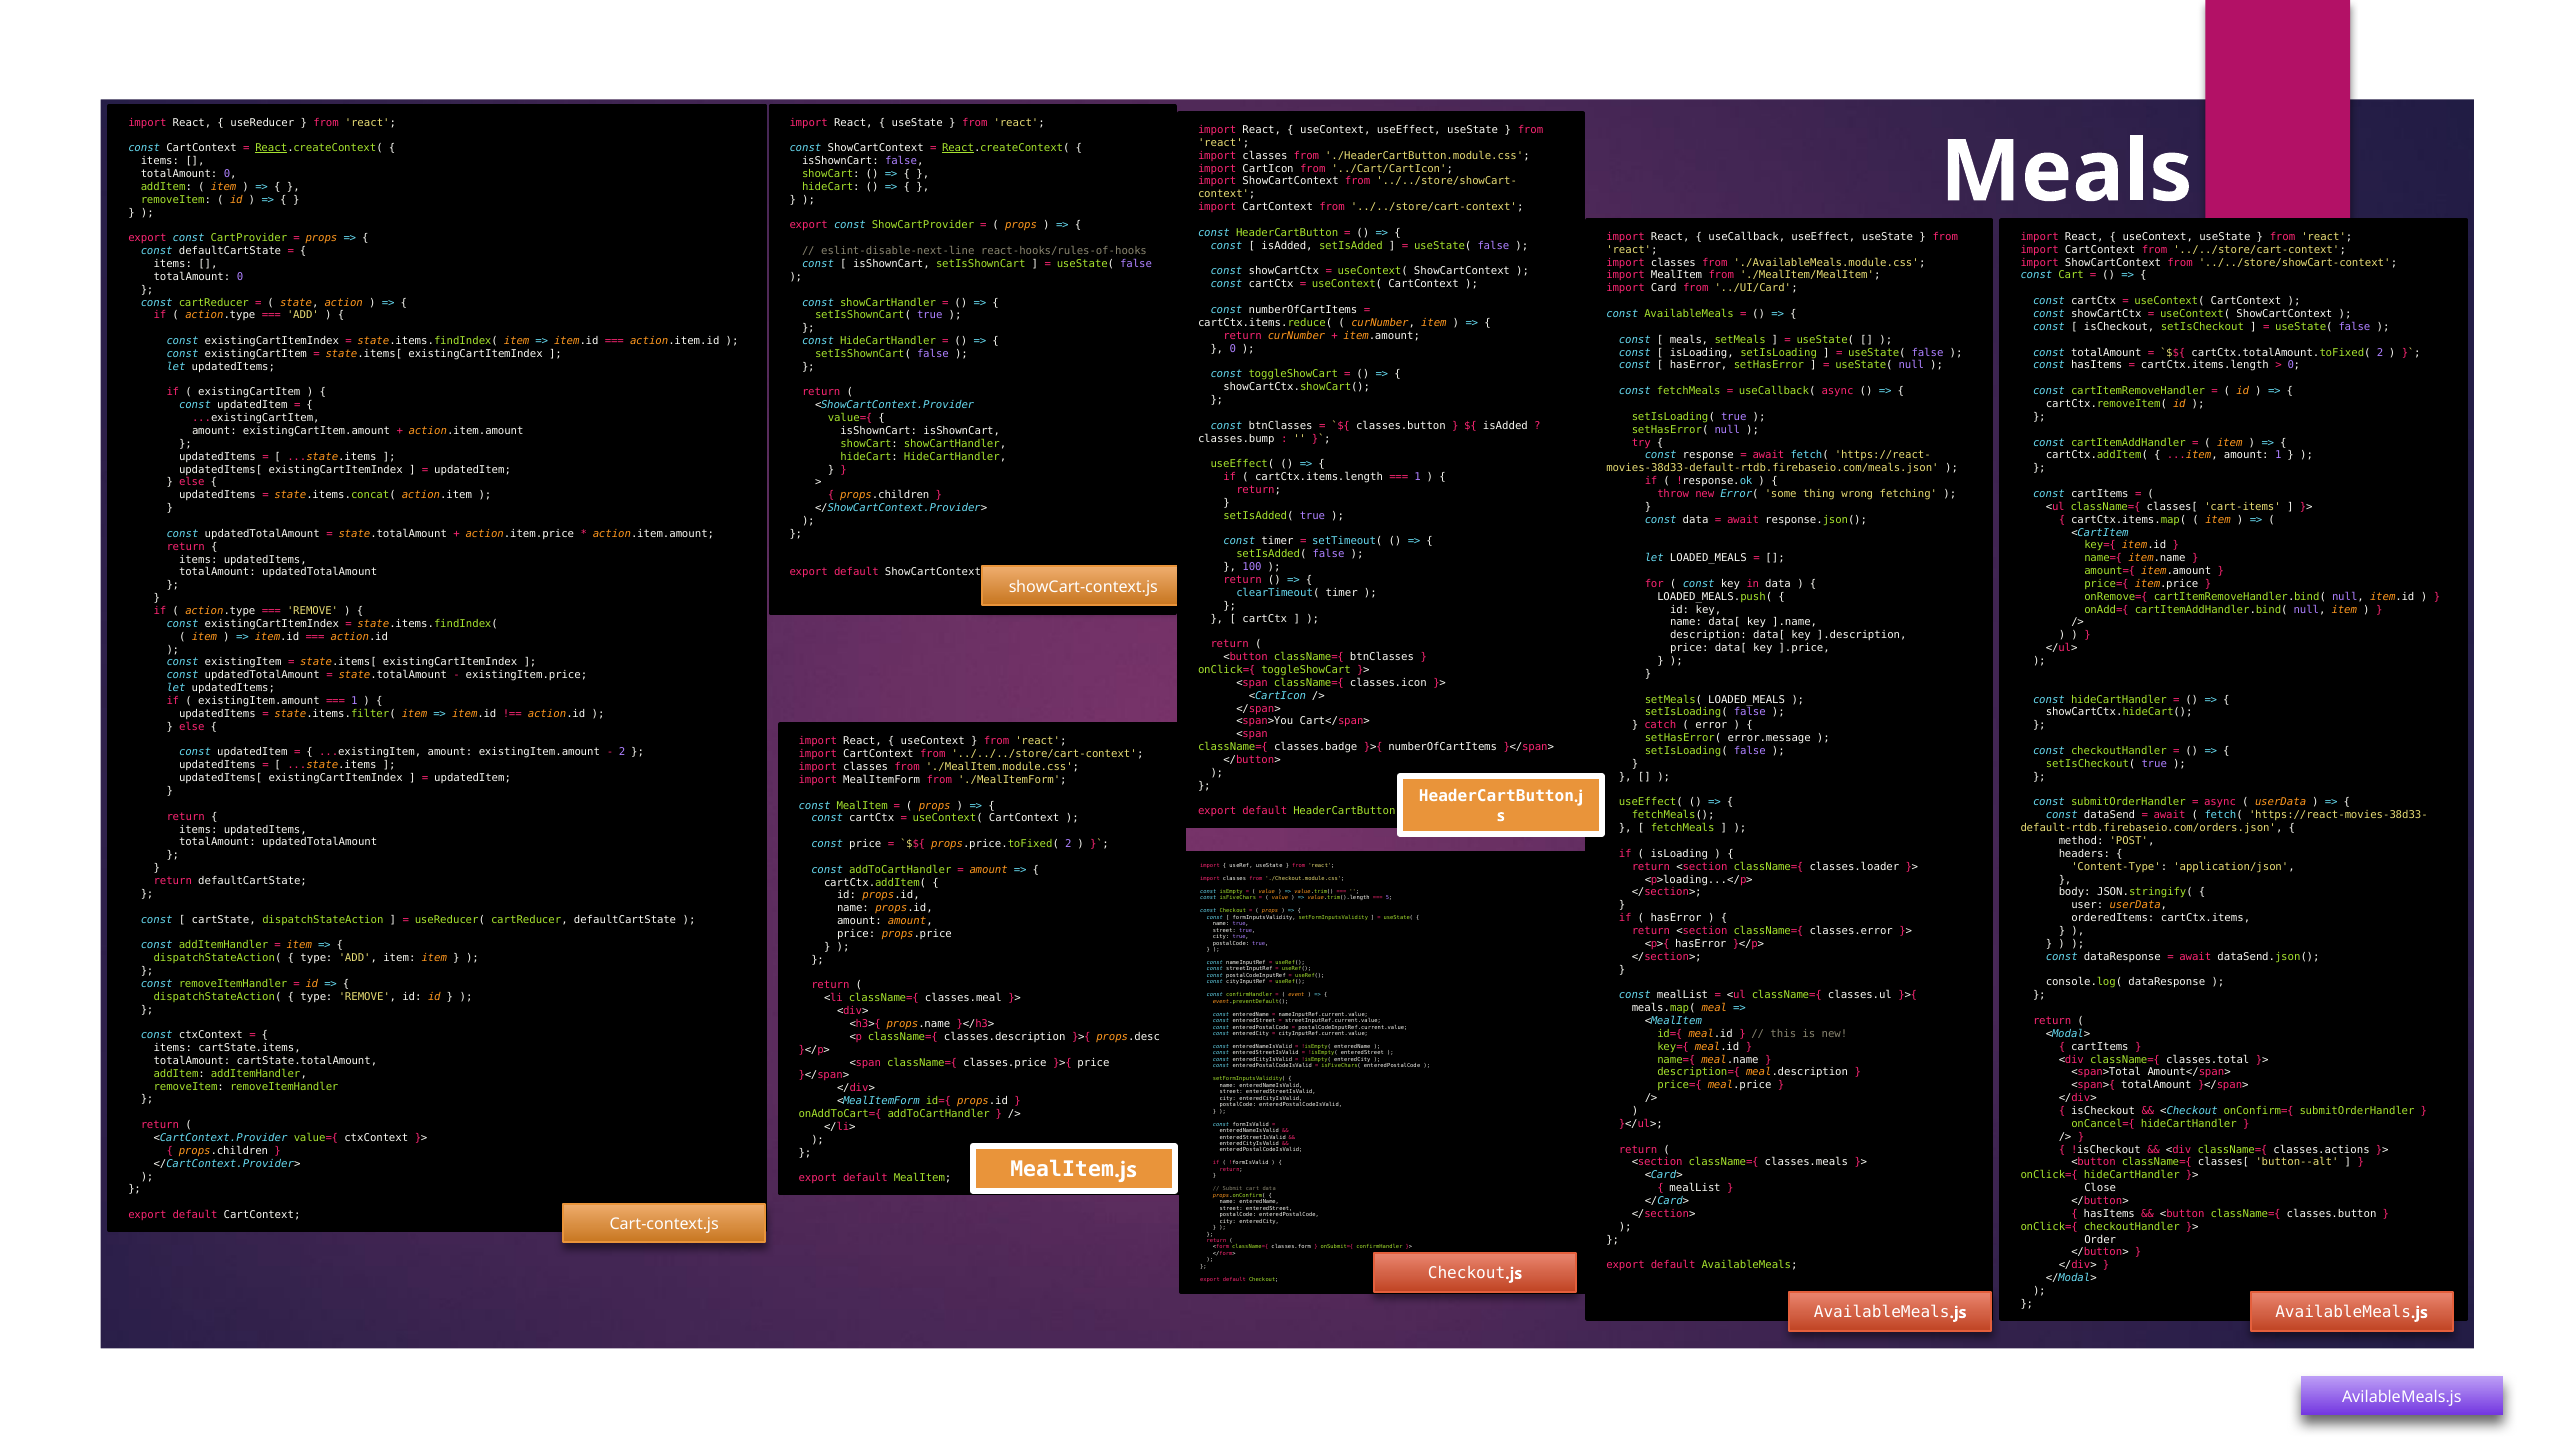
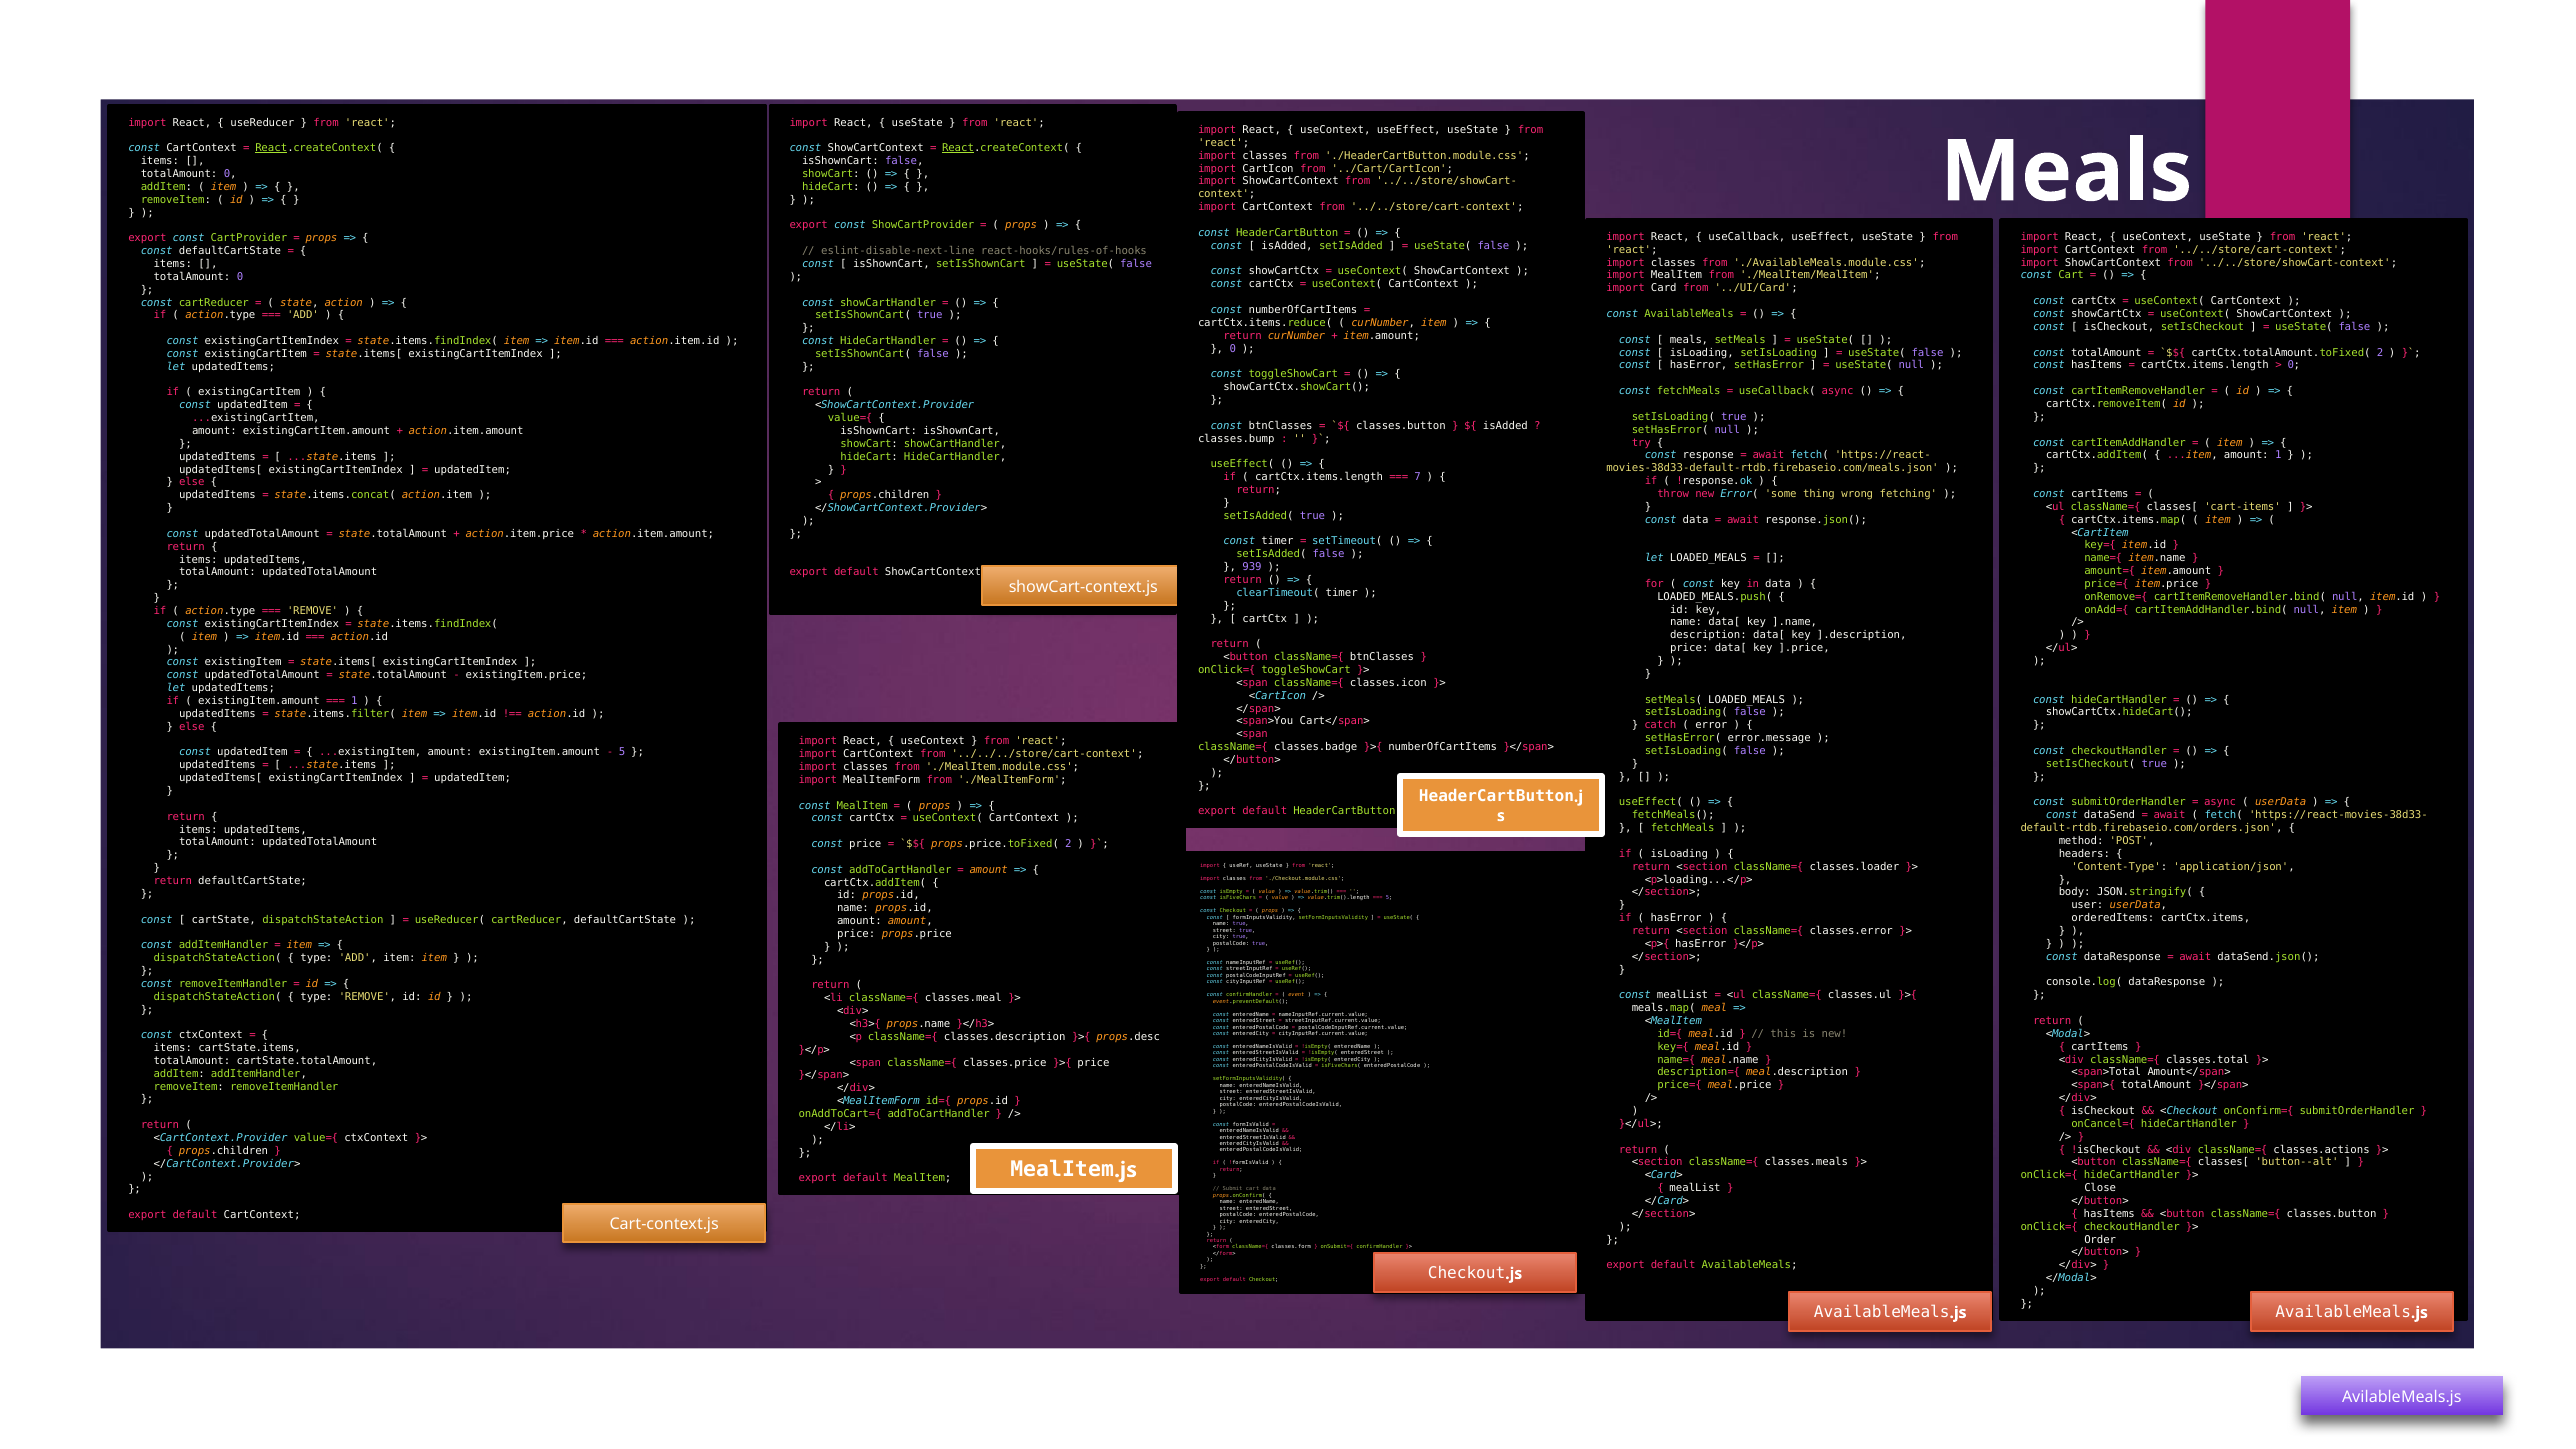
1: 1 -> 7 (1418, 477)
100: 100 -> 939 (1252, 567)
2: 2 -> 5 (622, 752)
